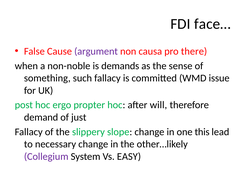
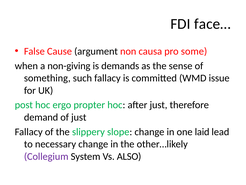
argument colour: purple -> black (96, 51)
there: there -> some (194, 51)
non-noble: non-noble -> non-giving (69, 66)
after will: will -> just (159, 105)
this: this -> laid (202, 132)
EASY: EASY -> ALSO (129, 156)
